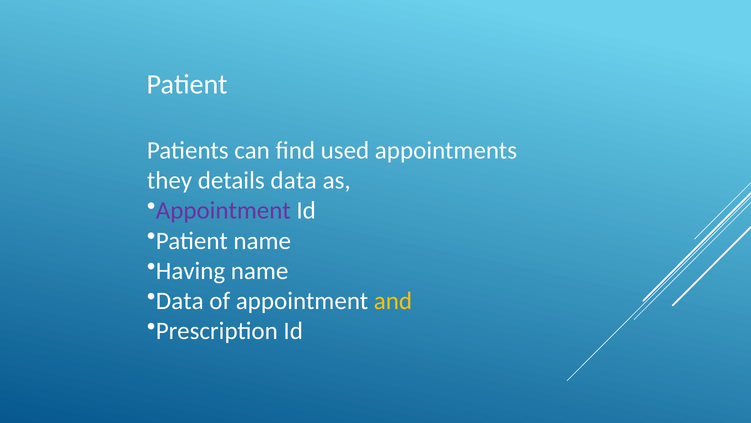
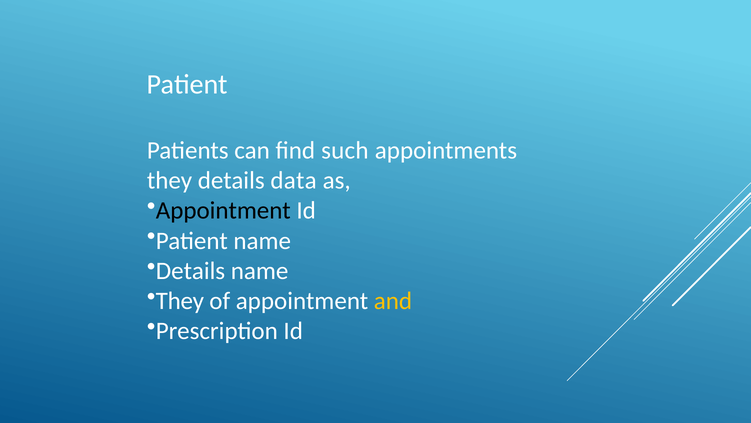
used: used -> such (345, 150)
Appointment colour: purple -> black (223, 210)
Having: Having -> Details (191, 270)
Data: Data -> They (180, 301)
